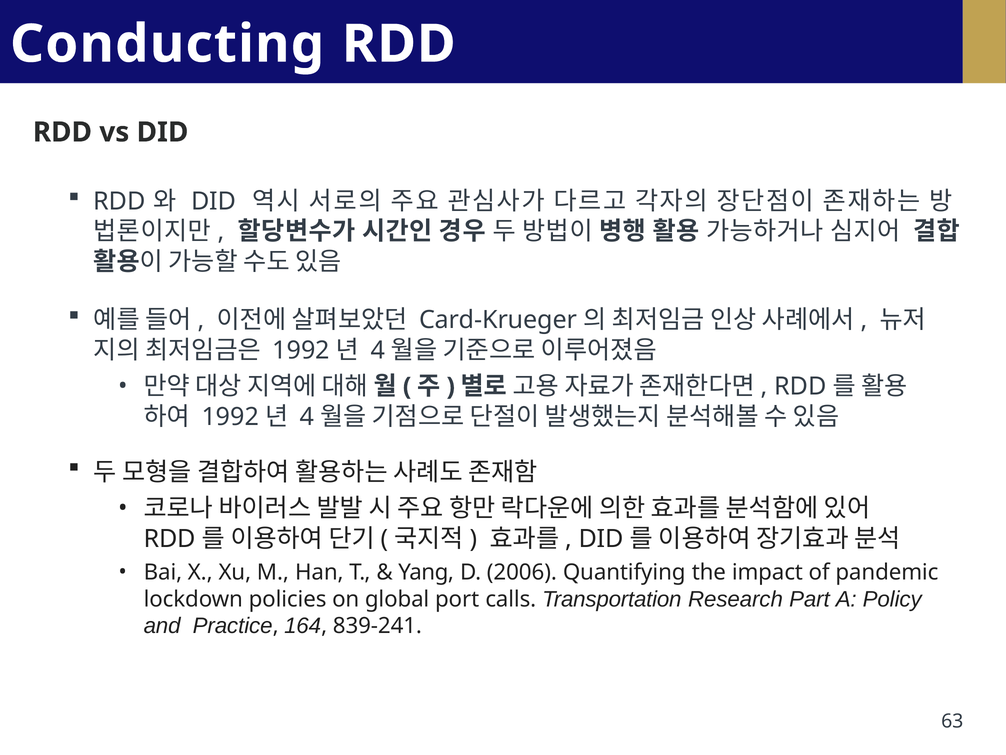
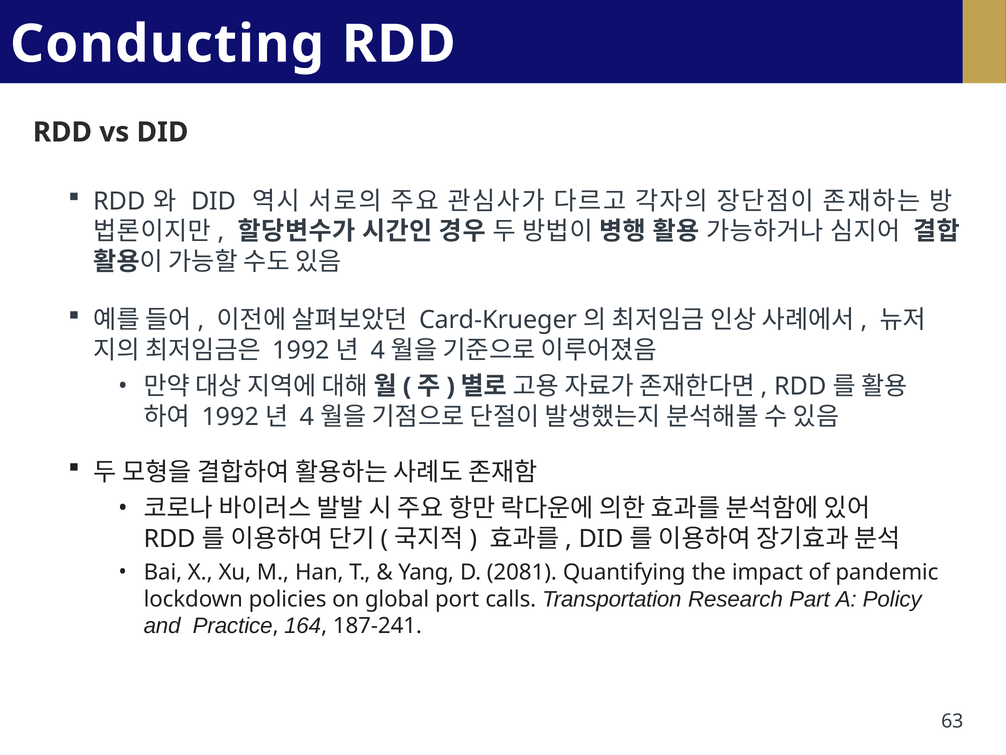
2006: 2006 -> 2081 (522, 572)
839-241: 839-241 -> 187-241 (377, 626)
